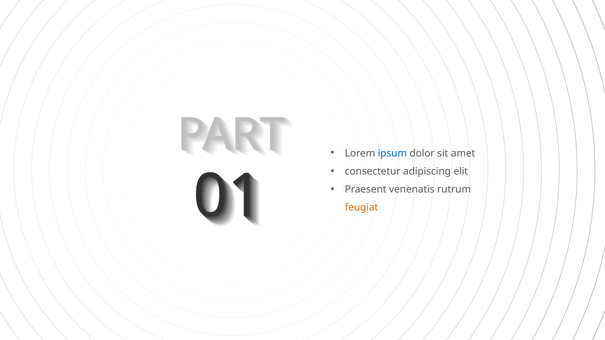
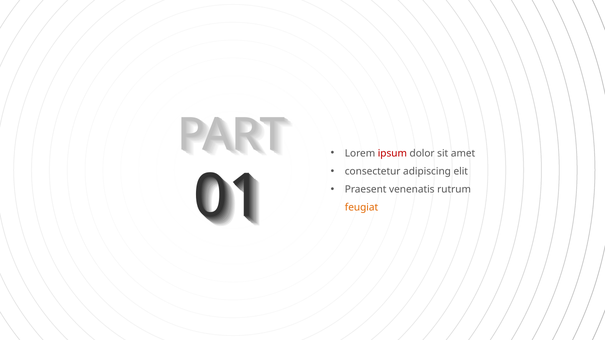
ipsum colour: blue -> red (392, 153)
